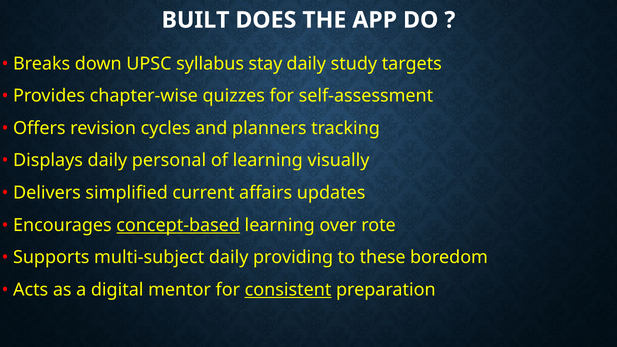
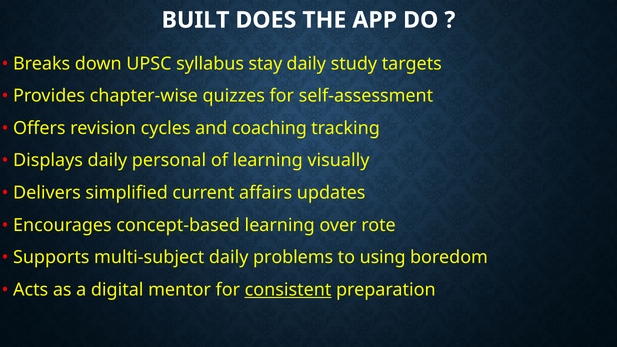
planners: planners -> coaching (269, 128)
concept-based underline: present -> none (178, 225)
providing: providing -> problems (293, 257)
these: these -> using (383, 257)
